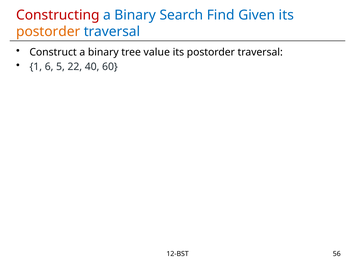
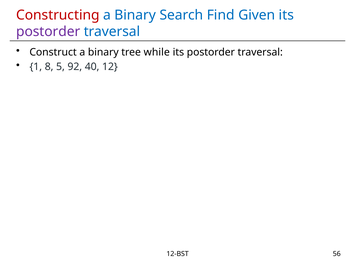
postorder colour: orange -> purple (48, 32)
value: value -> while (157, 52)
6: 6 -> 8 (49, 67)
22: 22 -> 92 (75, 67)
60: 60 -> 12 (110, 67)
